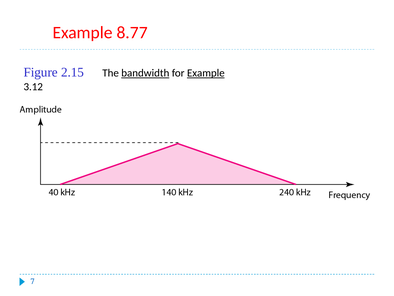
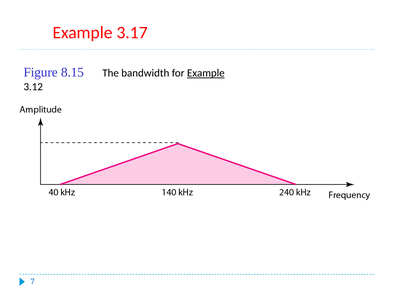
8.77: 8.77 -> 3.17 (132, 33)
2.15: 2.15 -> 8.15 (73, 72)
bandwidth underline: present -> none (145, 73)
